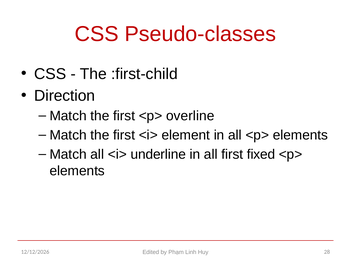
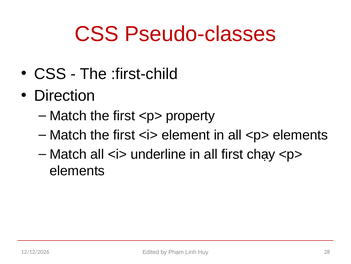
overline: overline -> property (190, 116)
fixed: fixed -> chạy (261, 154)
